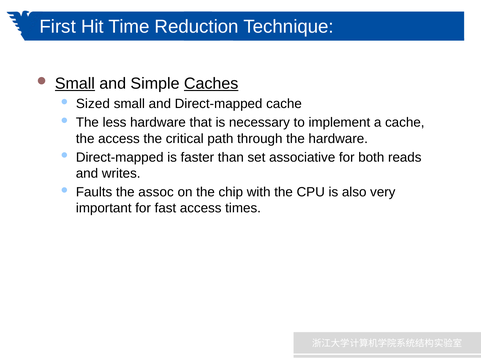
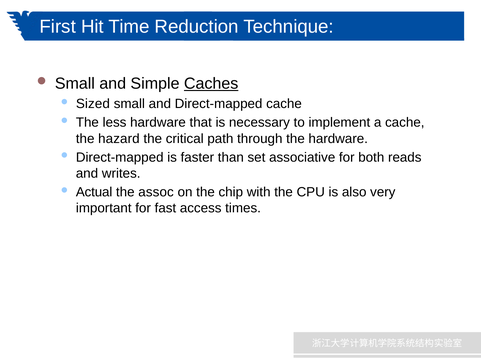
Small underline: present -> none (75, 84)
the access: access -> hazard (119, 139)
Faults: Faults -> Actual (94, 192)
